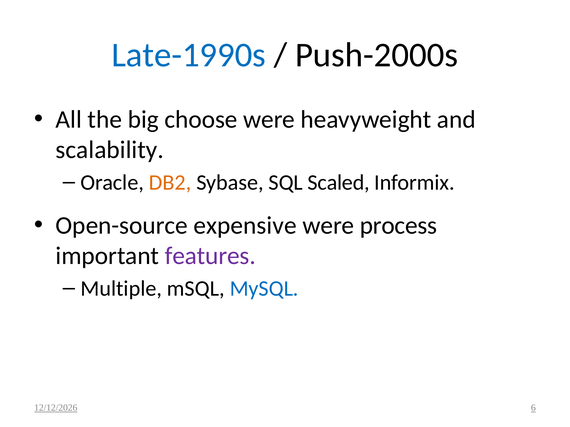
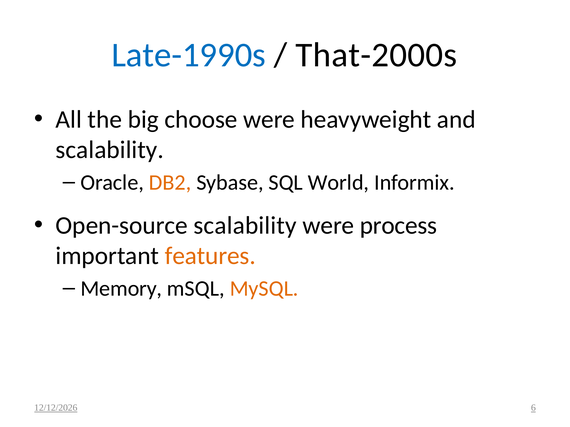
Push-2000s: Push-2000s -> That-2000s (376, 55)
Scaled: Scaled -> World (339, 183)
Open-source expensive: expensive -> scalability (245, 226)
features colour: purple -> orange (210, 256)
Multiple: Multiple -> Memory (121, 289)
MySQL colour: blue -> orange (264, 289)
